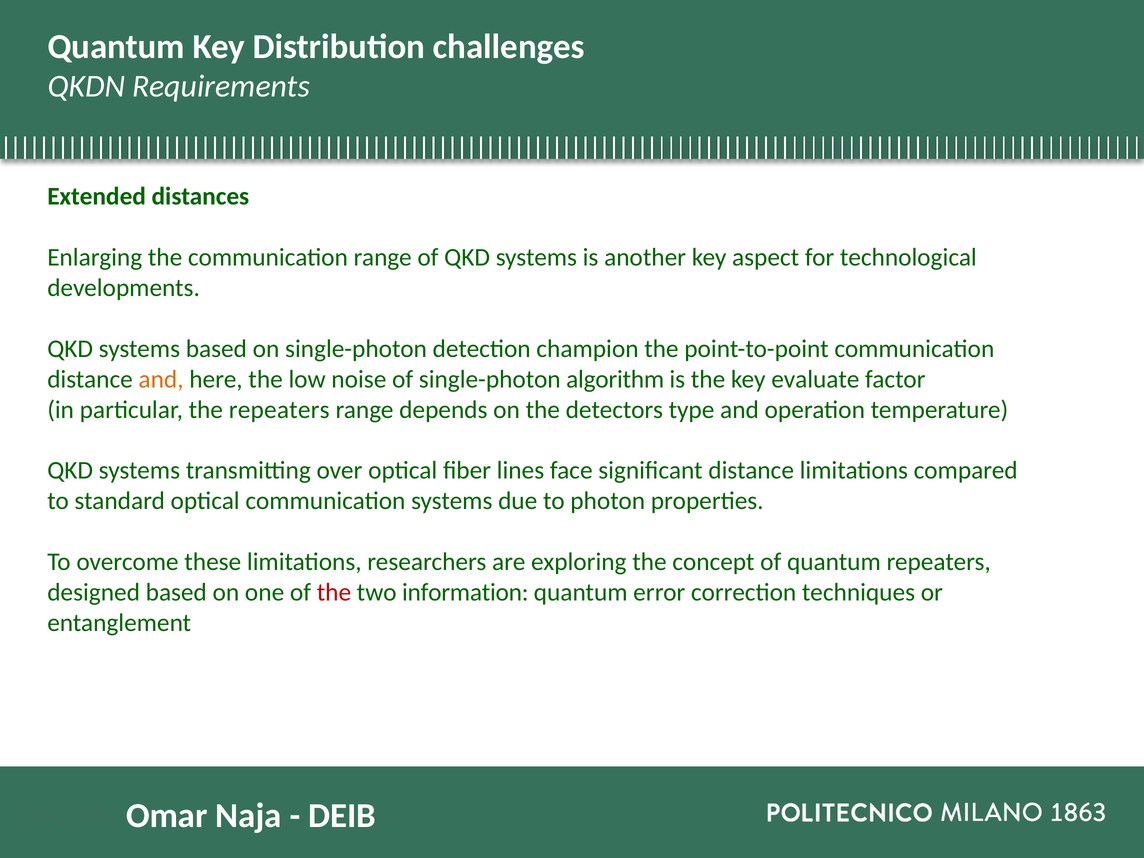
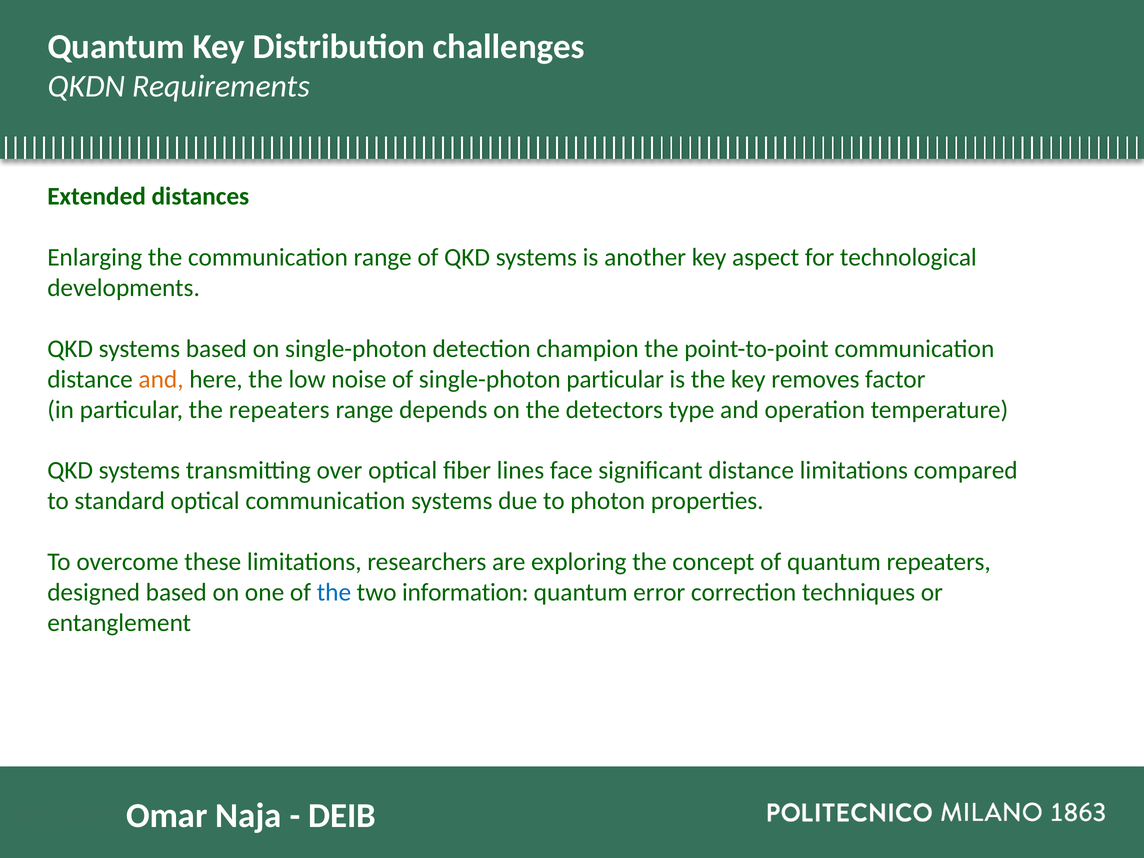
single-photon algorithm: algorithm -> particular (615, 379)
evaluate: evaluate -> removes (815, 379)
the colour: red -> blue (334, 593)
